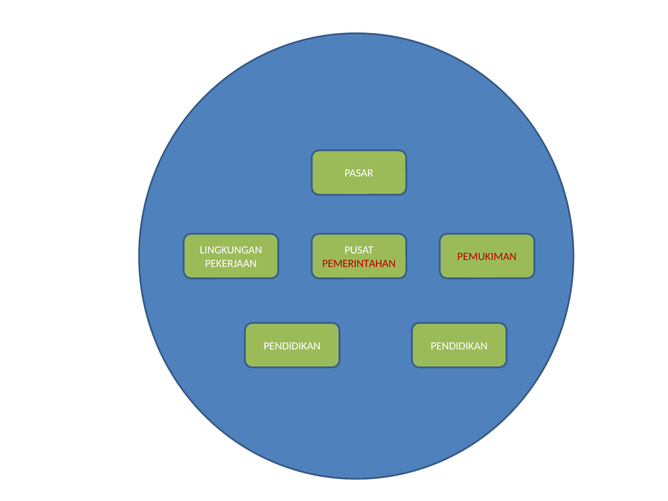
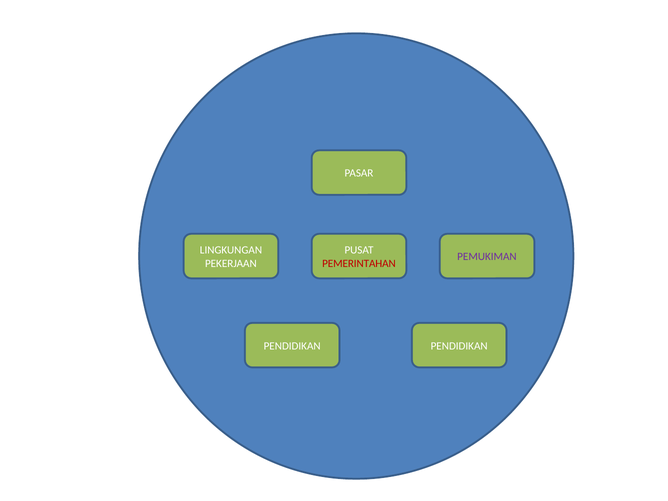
PEMUKIMAN colour: red -> purple (487, 257)
